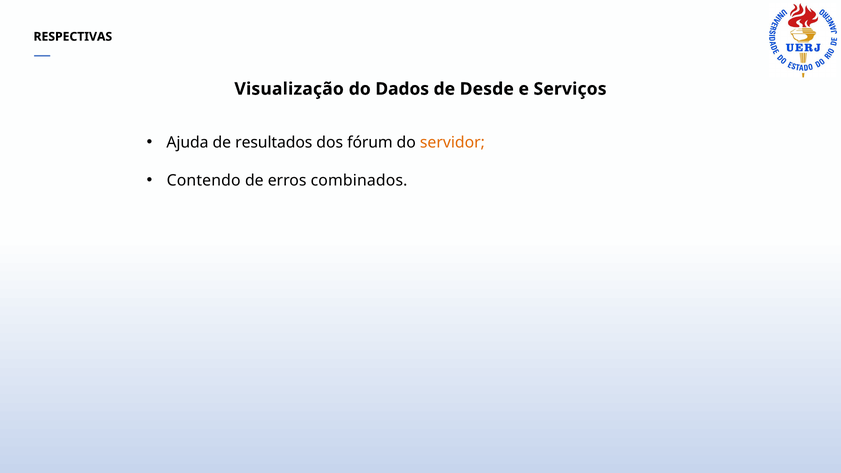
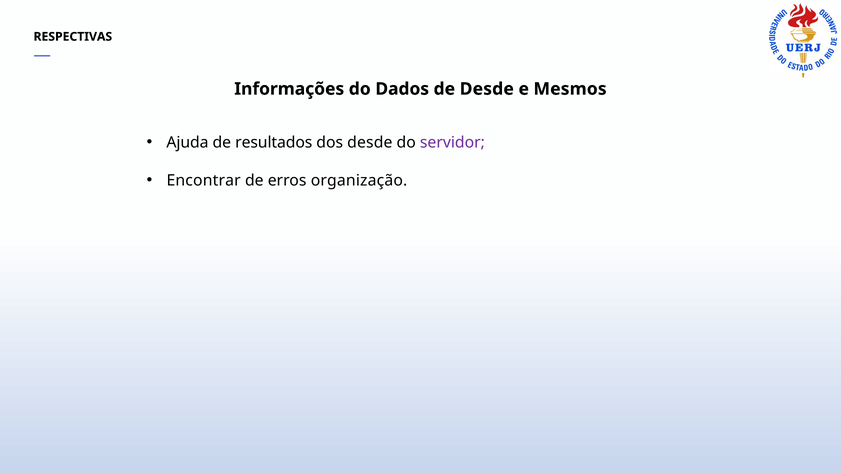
Visualização: Visualização -> Informações (289, 89)
Serviços: Serviços -> Mesmos (570, 89)
dos fórum: fórum -> desde (370, 143)
servidor colour: orange -> purple (452, 143)
Contendo: Contendo -> Encontrar (204, 180)
combinados: combinados -> organização (359, 180)
